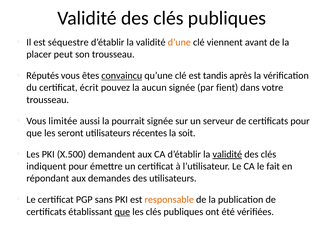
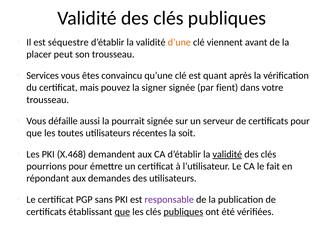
Réputés: Réputés -> Services (43, 76)
convaincu underline: present -> none (122, 76)
tandis: tandis -> quant (215, 76)
écrit: écrit -> mais (89, 88)
aucun: aucun -> signer (154, 88)
limitée: limitée -> défaille (63, 121)
seront: seront -> toutes (71, 133)
X.500: X.500 -> X.468 (71, 154)
indiquent: indiquent -> pourrions (46, 166)
responsable colour: orange -> purple (169, 199)
publiques underline: none -> present (183, 212)
